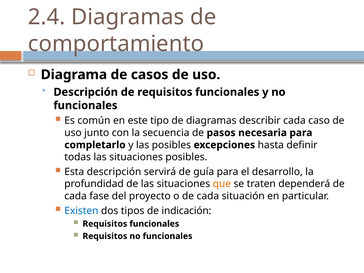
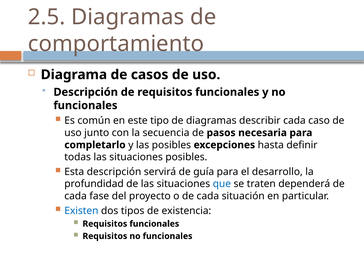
2.4: 2.4 -> 2.5 (47, 17)
que colour: orange -> blue (222, 184)
indicación: indicación -> existencia (186, 211)
